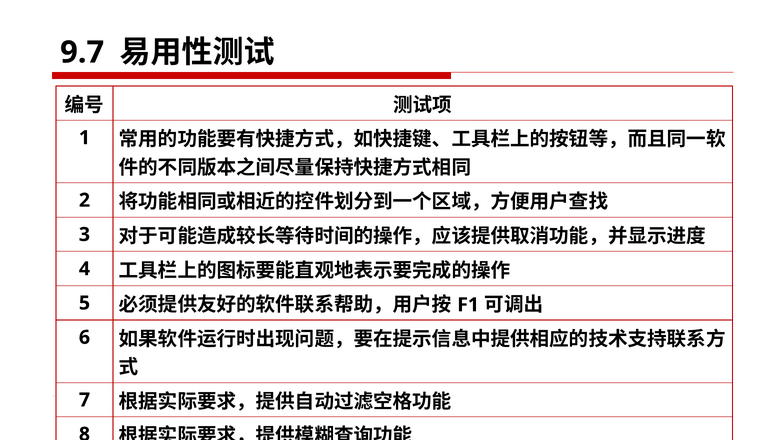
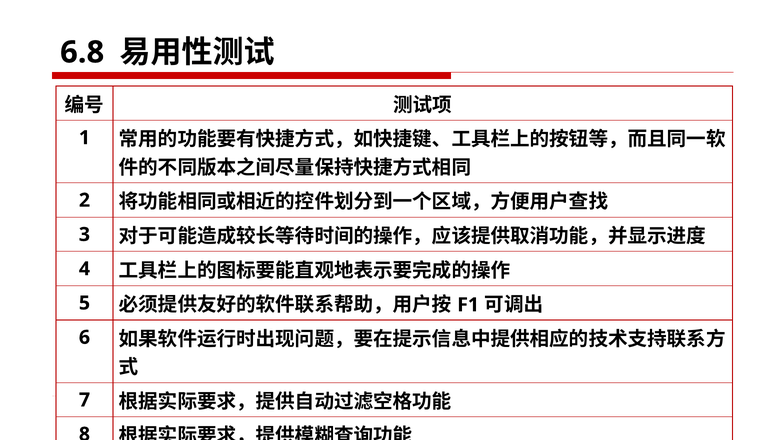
9.7: 9.7 -> 6.8 (82, 52)
